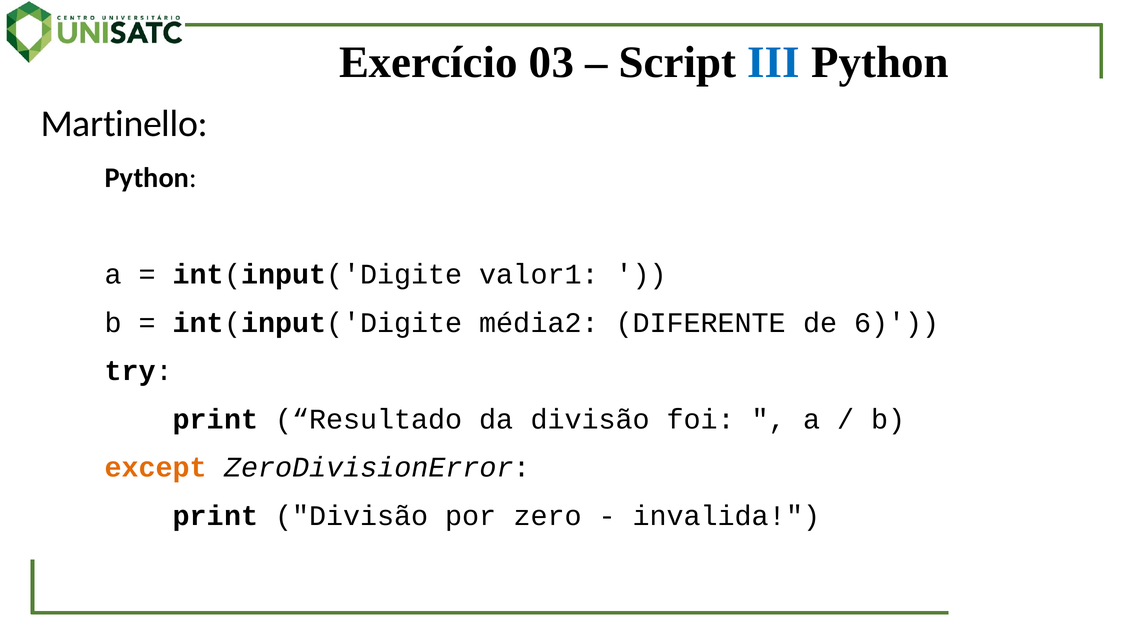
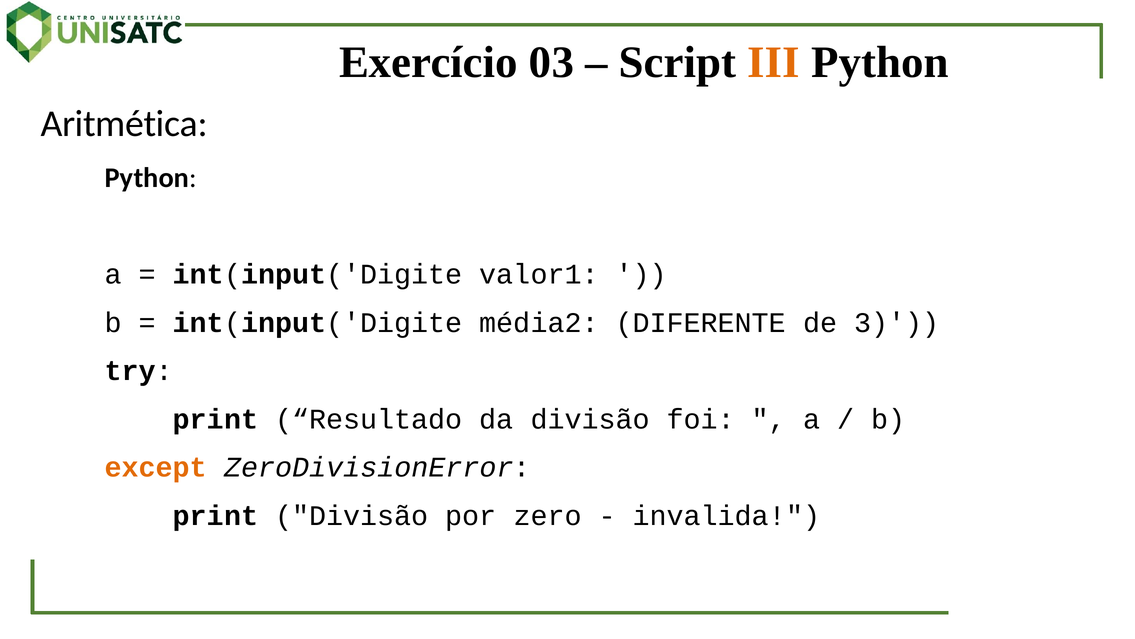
III colour: blue -> orange (774, 62)
Martinello: Martinello -> Aritmética (124, 124)
6: 6 -> 3 (897, 322)
